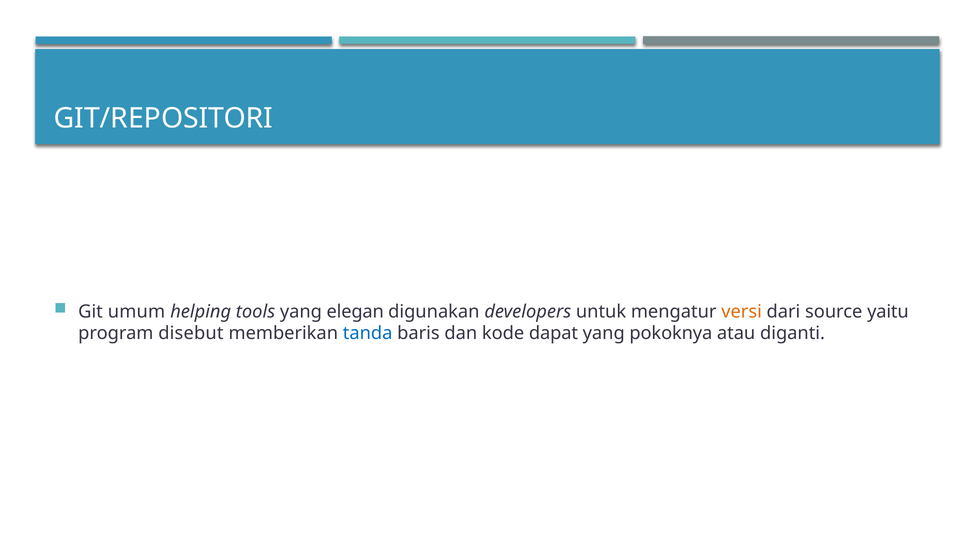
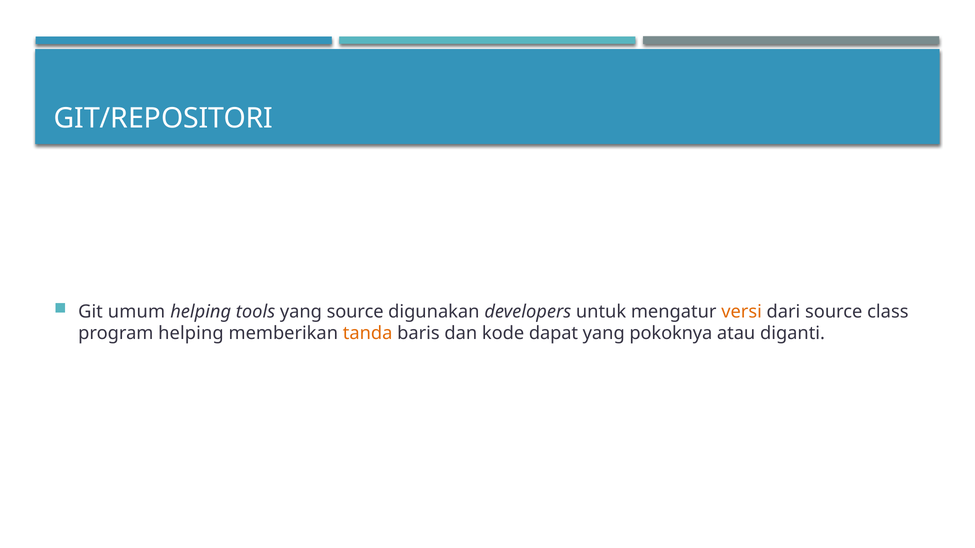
yang elegan: elegan -> source (355, 312)
yaitu: yaitu -> class (888, 312)
program disebut: disebut -> helping (191, 334)
tanda colour: blue -> orange (368, 334)
